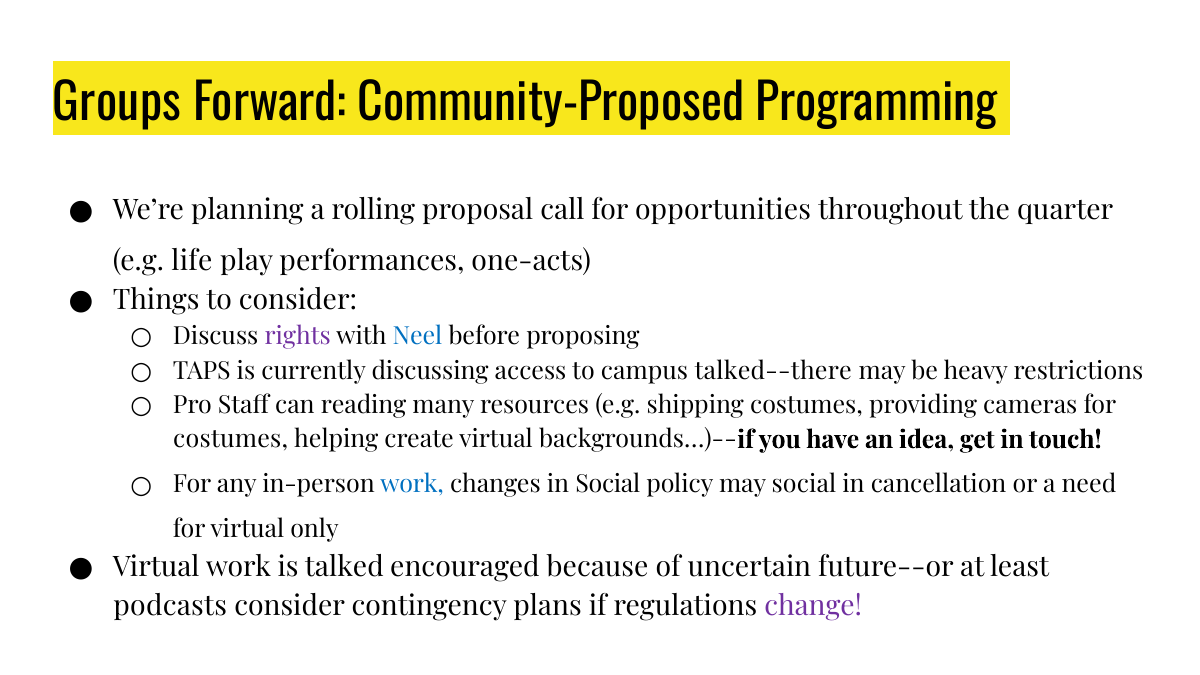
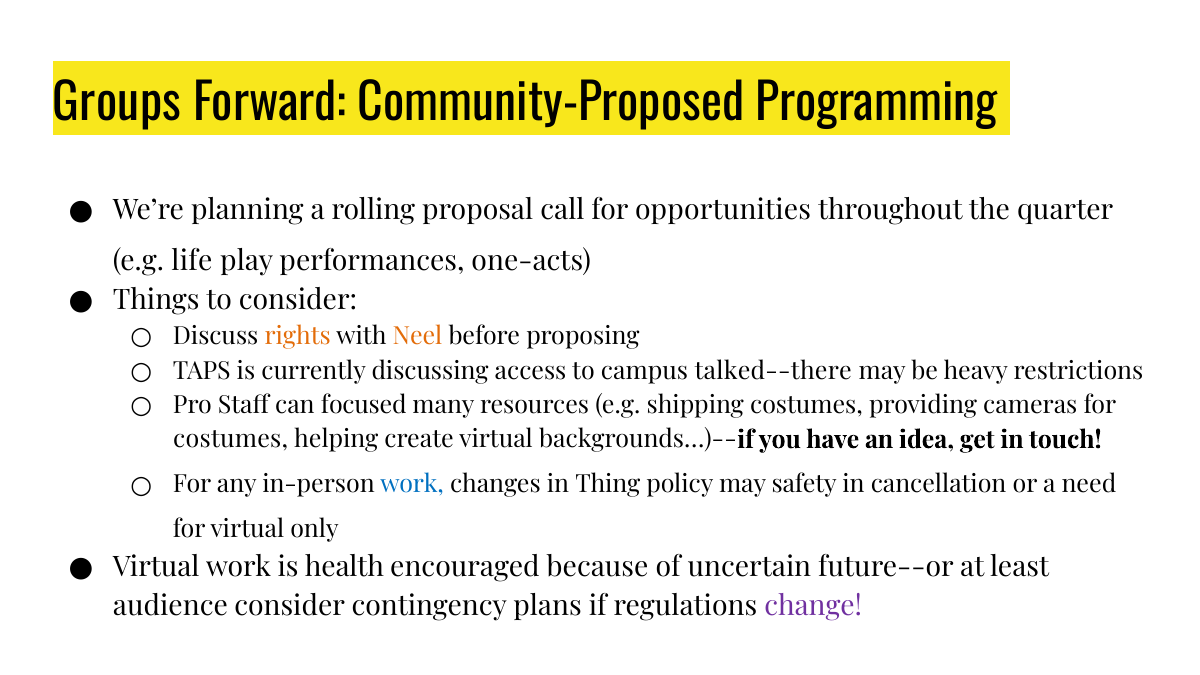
rights colour: purple -> orange (298, 336)
Neel colour: blue -> orange (417, 336)
reading: reading -> focused (364, 405)
in Social: Social -> Thing (608, 485)
may social: social -> safety (804, 485)
talked: talked -> health (344, 567)
podcasts: podcasts -> audience (170, 606)
